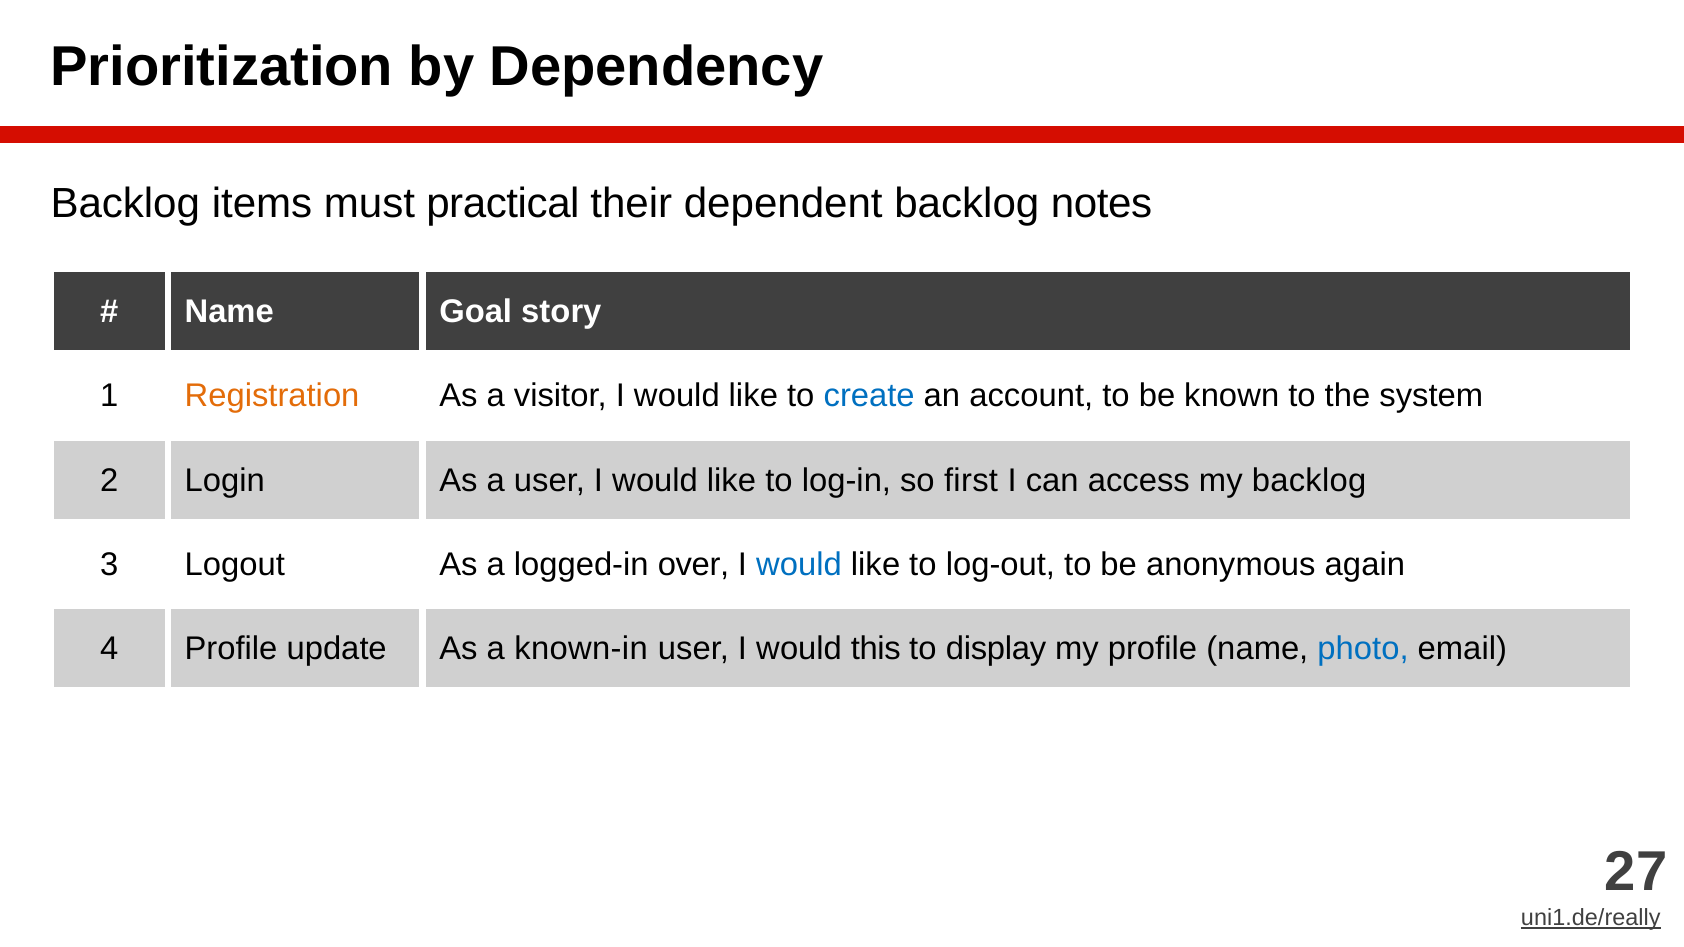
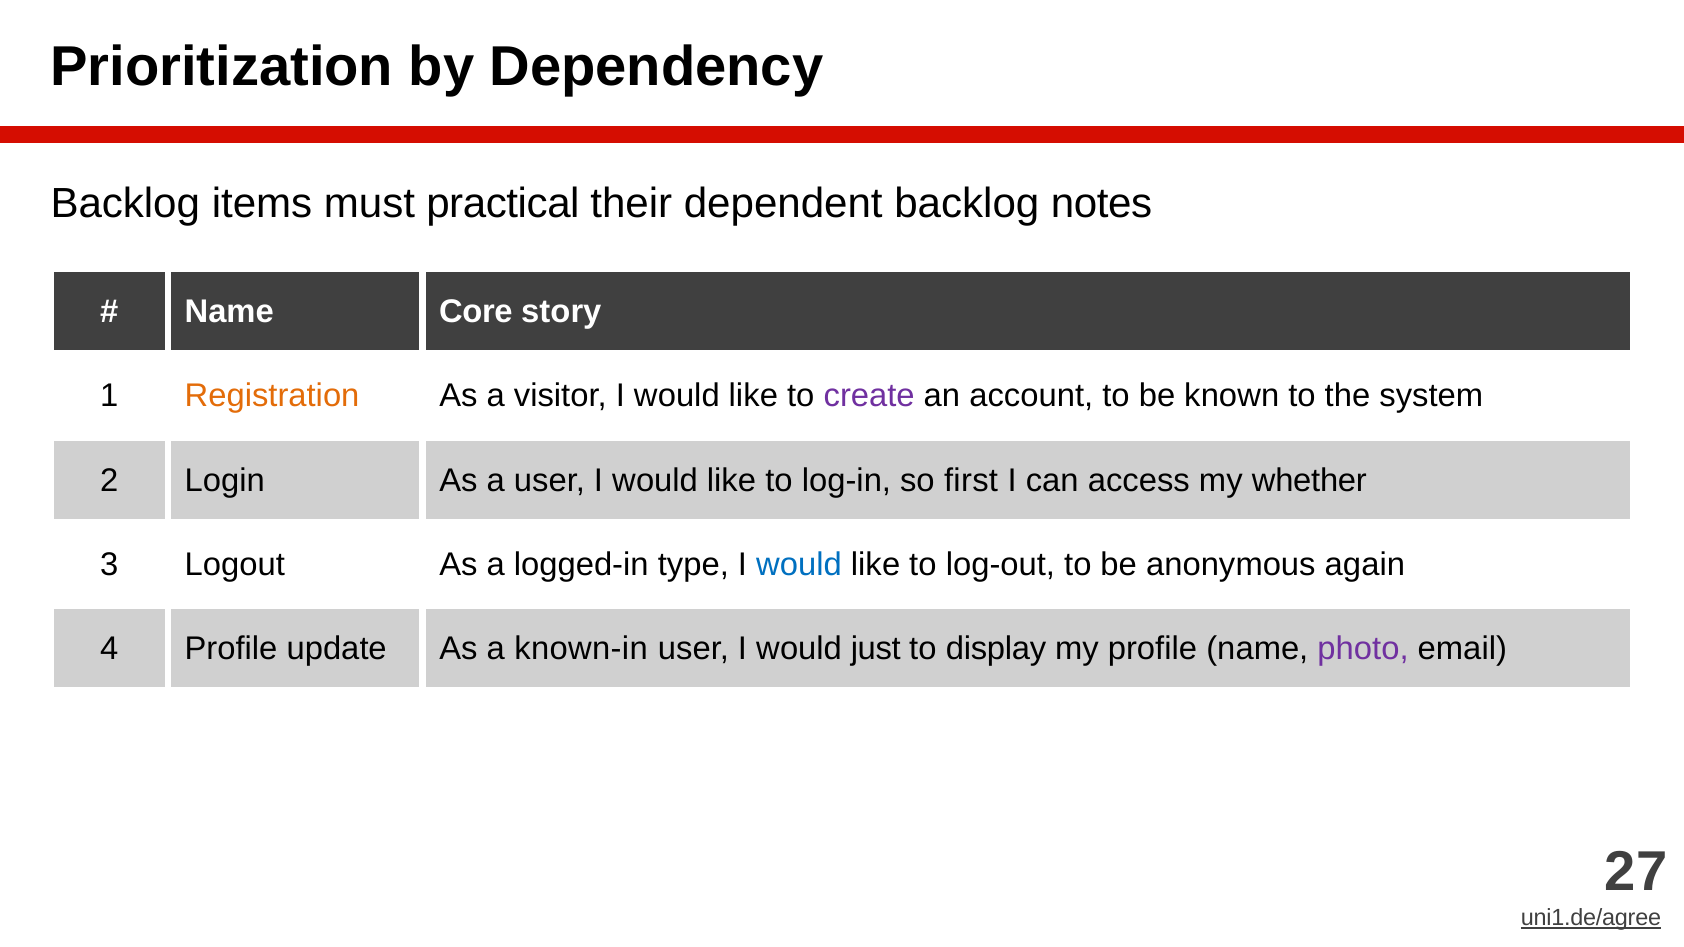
Goal: Goal -> Core (476, 312)
create colour: blue -> purple (869, 396)
my backlog: backlog -> whether (1309, 480)
over: over -> type (693, 565)
this: this -> just (876, 649)
photo colour: blue -> purple (1363, 649)
uni1.de/really: uni1.de/really -> uni1.de/agree (1591, 918)
